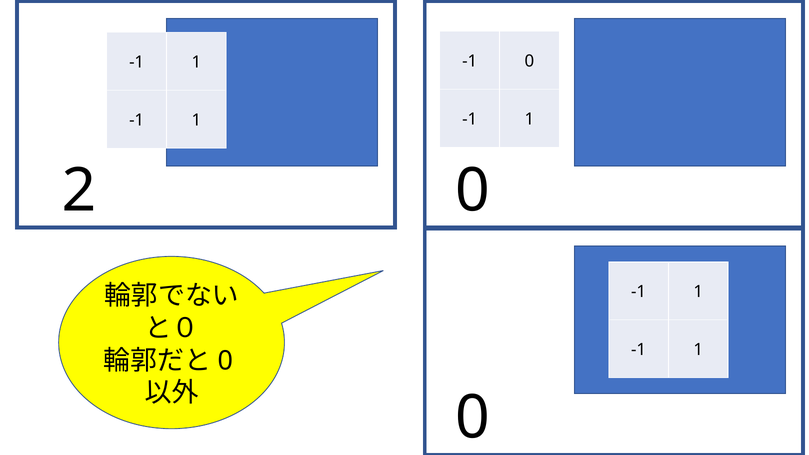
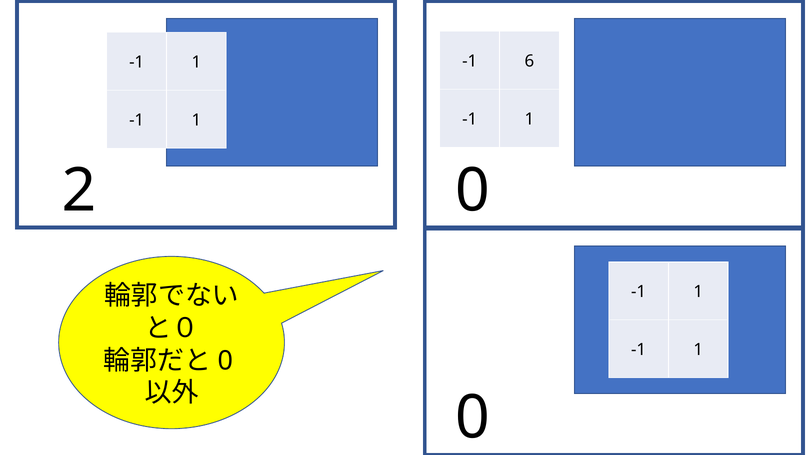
-1 0: 0 -> 6 (529, 61)
